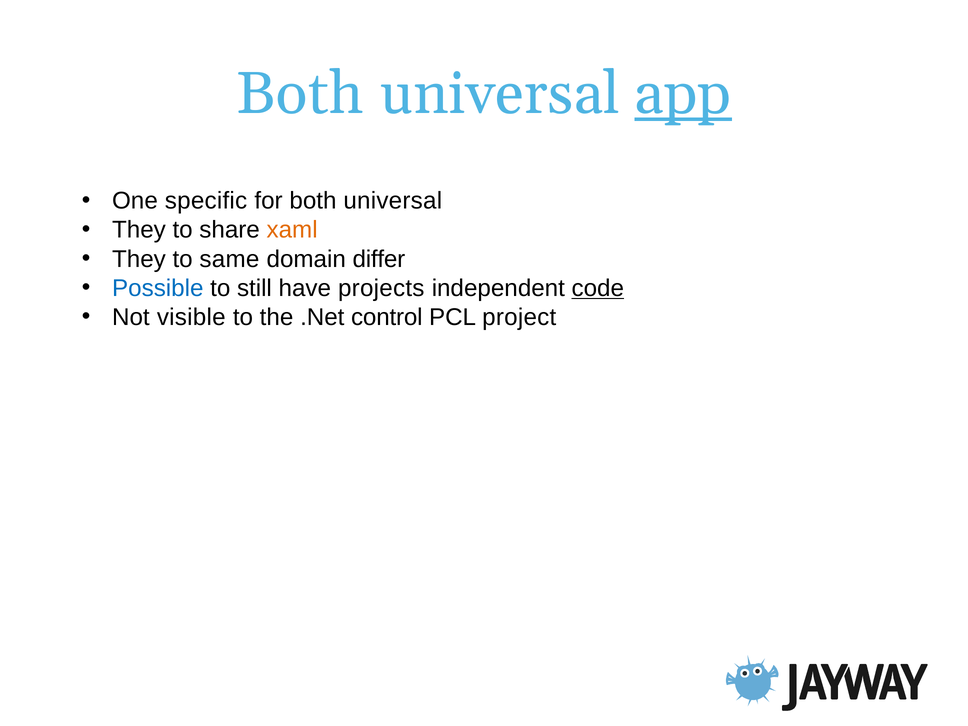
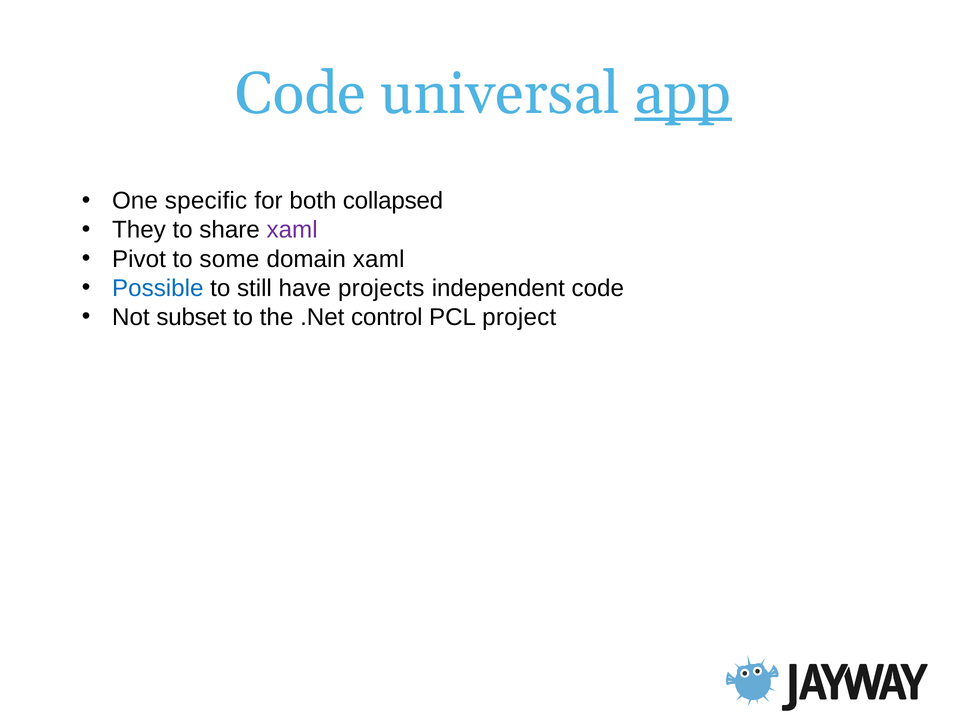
Both: Both -> Code (301, 94)
for both universal: universal -> collapsed (393, 201)
xaml colour: orange -> purple (292, 230)
They: They -> Pivot (139, 259)
same: same -> some (229, 259)
domain differ: differ -> xaml (379, 259)
code underline: present -> none (598, 288)
visible: visible -> subset (191, 317)
